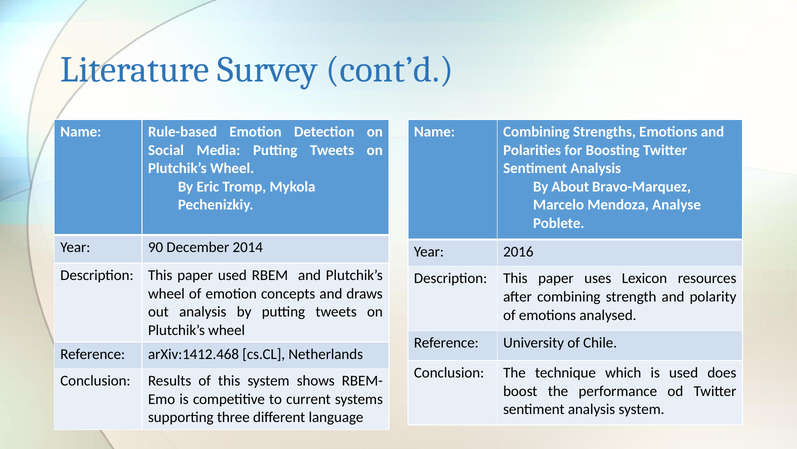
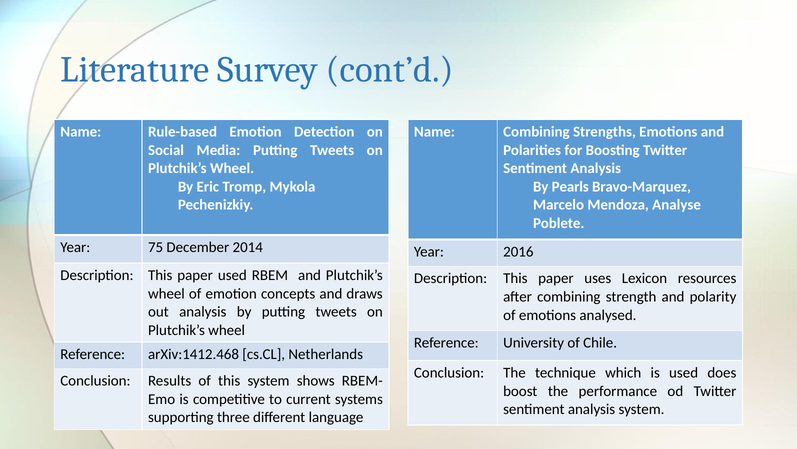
About: About -> Pearls (570, 186)
90: 90 -> 75 (156, 247)
